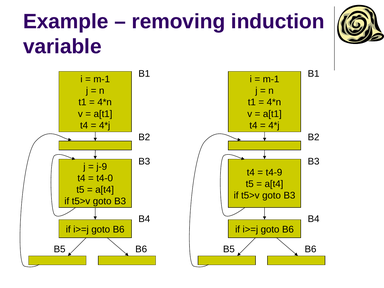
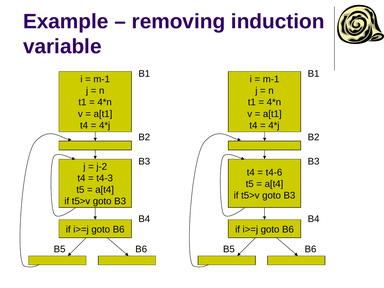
j-9: j-9 -> j-2 (102, 167)
t4-9: t4-9 -> t4-6 (274, 172)
t4-0: t4-0 -> t4-3 (105, 178)
